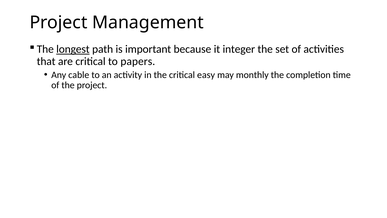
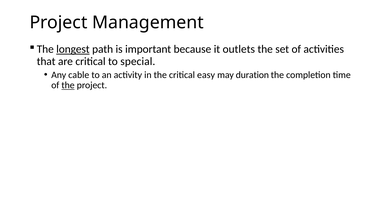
integer: integer -> outlets (239, 49)
papers: papers -> special (138, 61)
monthly: monthly -> duration (252, 75)
the underline: none -> present (68, 85)
